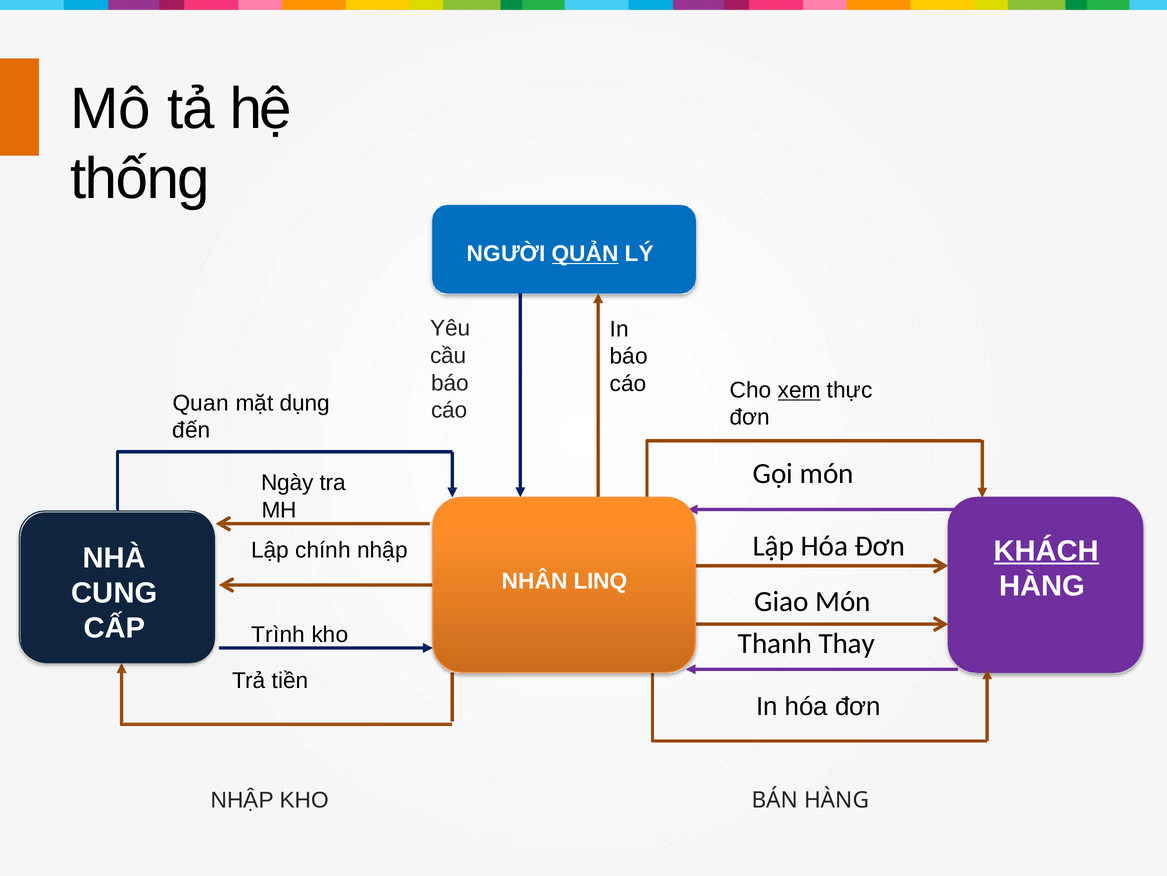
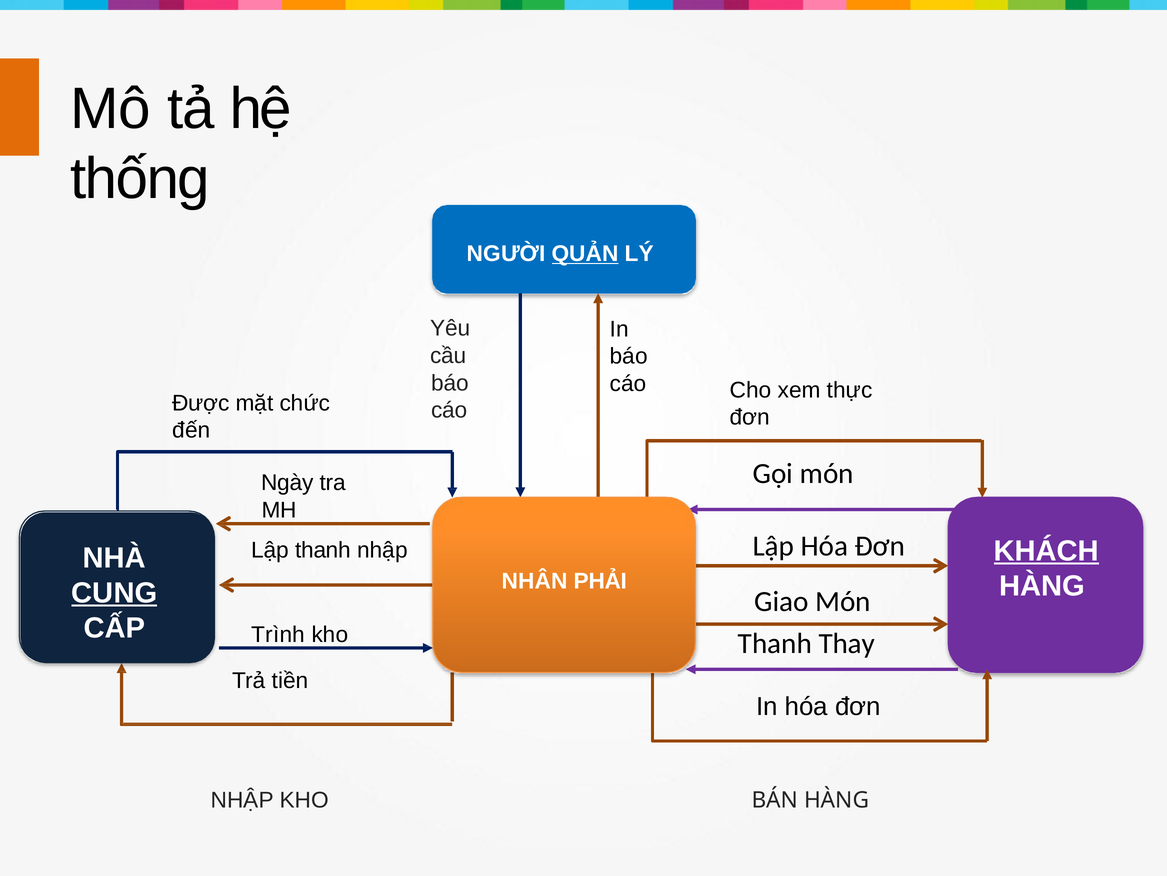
xem underline: present -> none (799, 390)
Quan: Quan -> Được (201, 403)
dụng: dụng -> chức (305, 403)
Lập chính: chính -> thanh (323, 550)
LINQ: LINQ -> PHẢI (600, 581)
CUNG underline: none -> present (114, 593)
